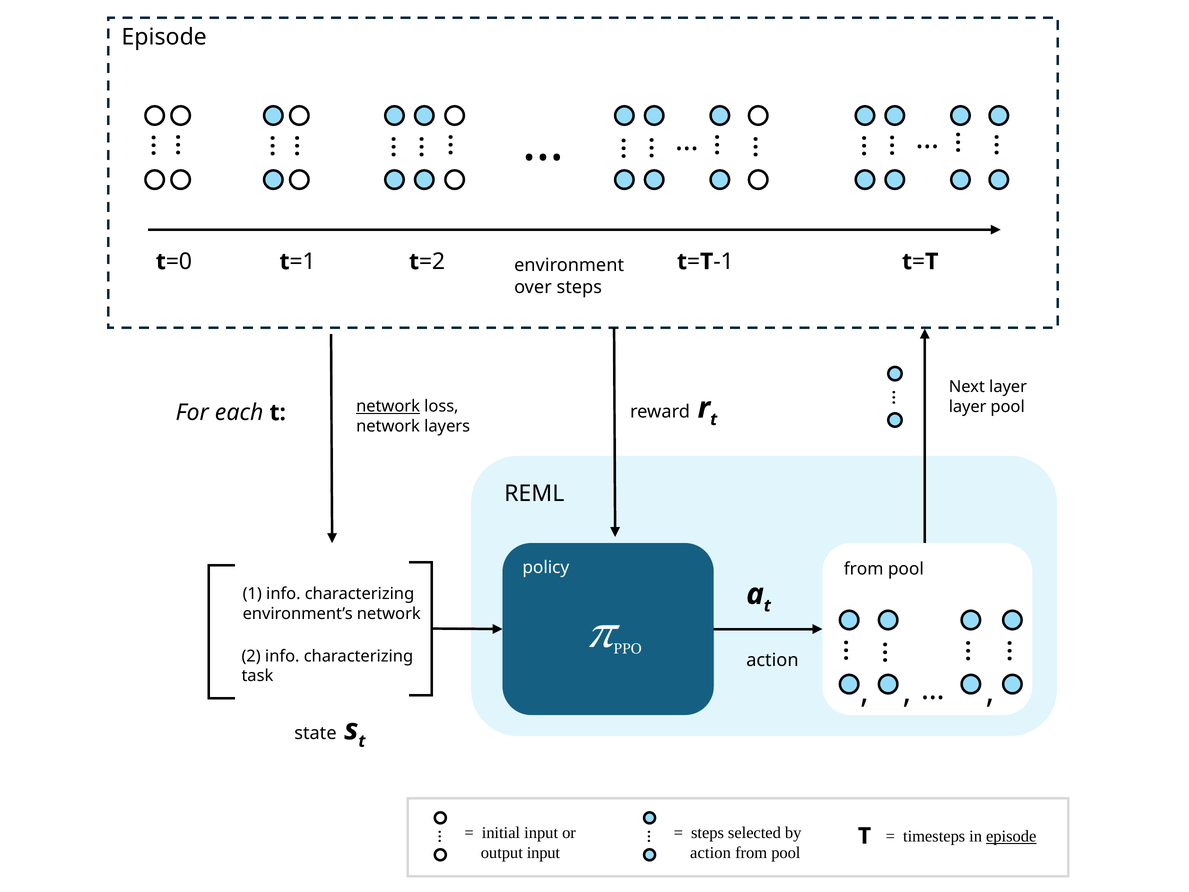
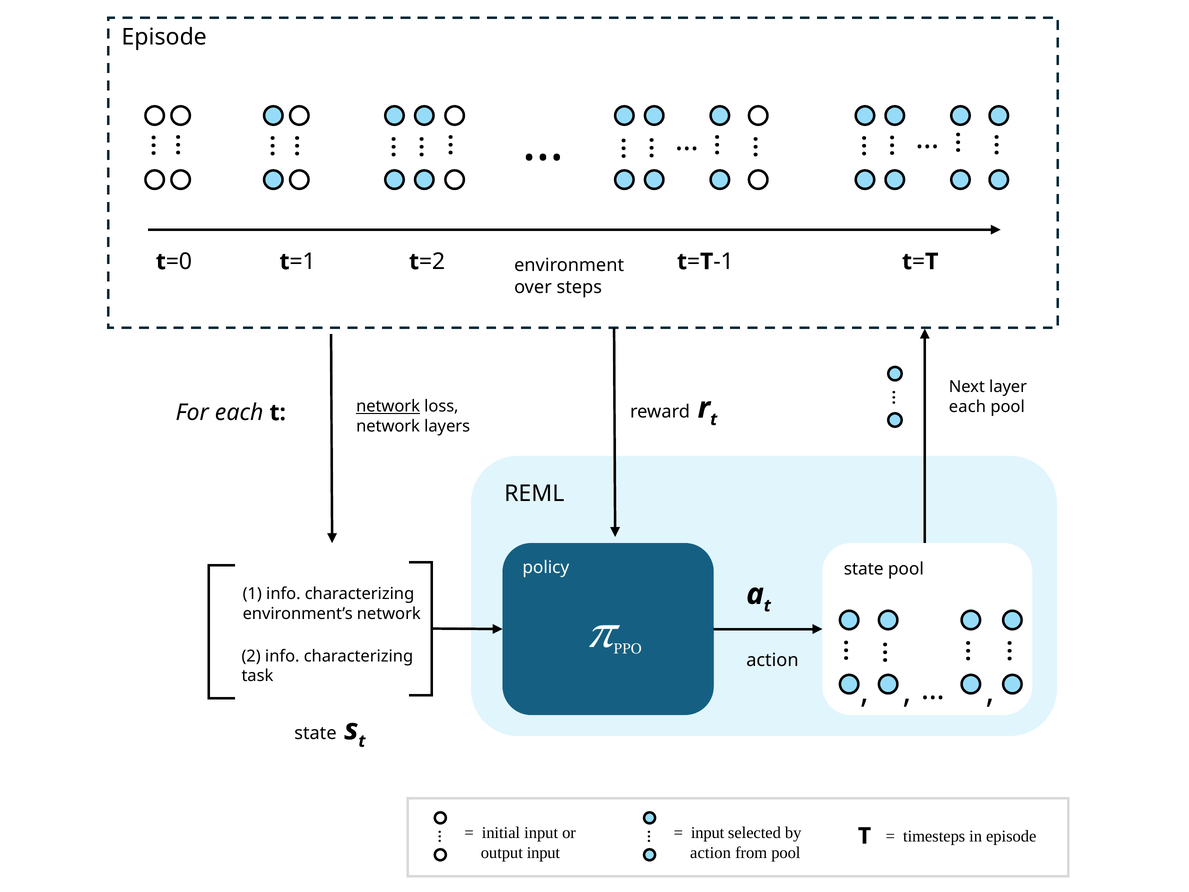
layer: layer -> each (967, 407)
from: from -> state (864, 569)
steps: steps -> input (708, 833)
episode underline: present -> none (1011, 836)
